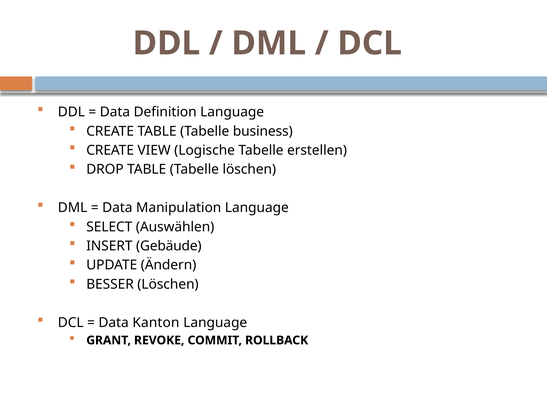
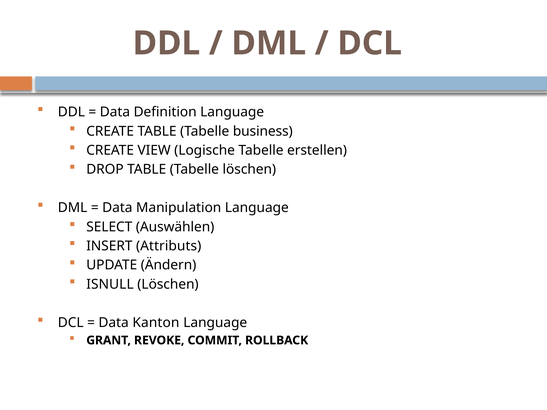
Gebäude: Gebäude -> Attributs (169, 246)
BESSER: BESSER -> ISNULL (110, 284)
